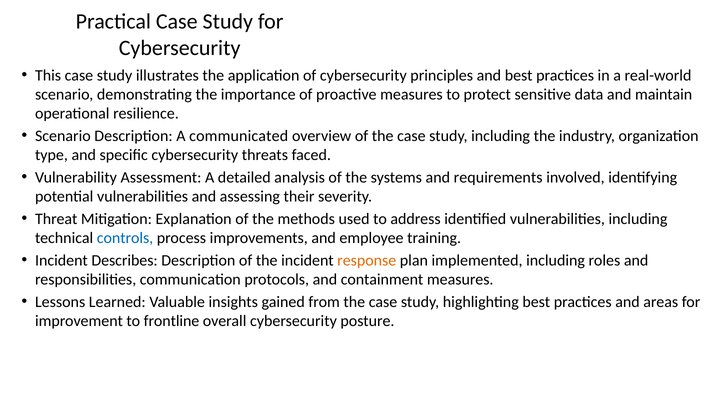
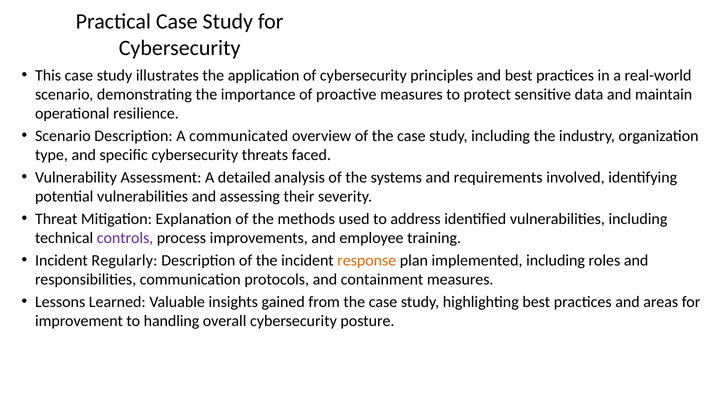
controls colour: blue -> purple (125, 238)
Describes: Describes -> Regularly (124, 261)
frontline: frontline -> handling (171, 322)
